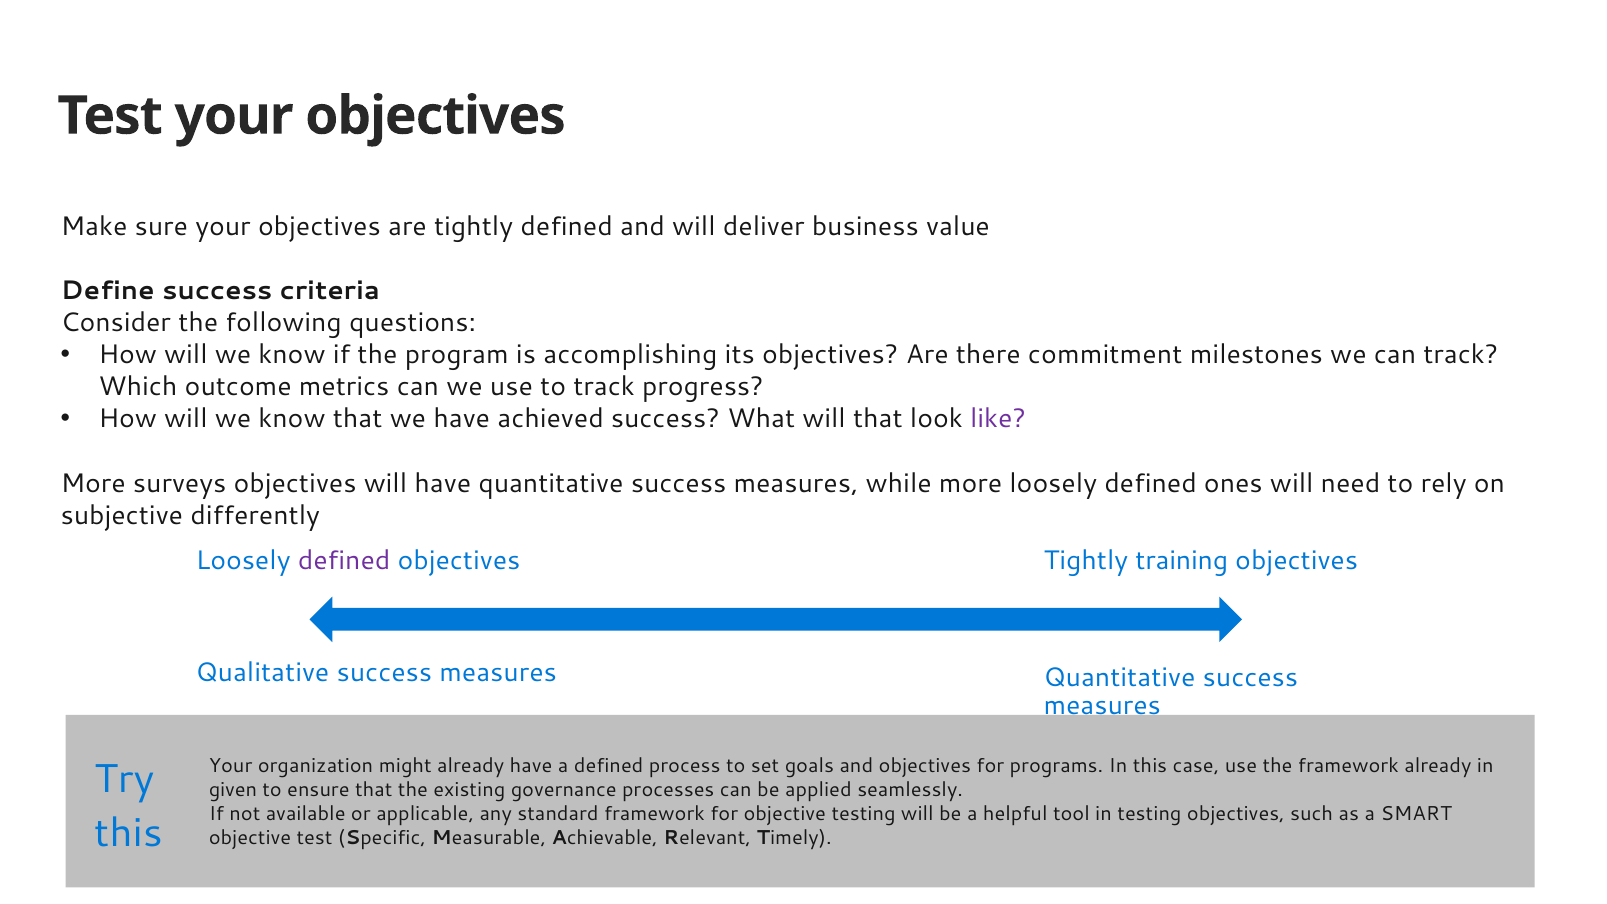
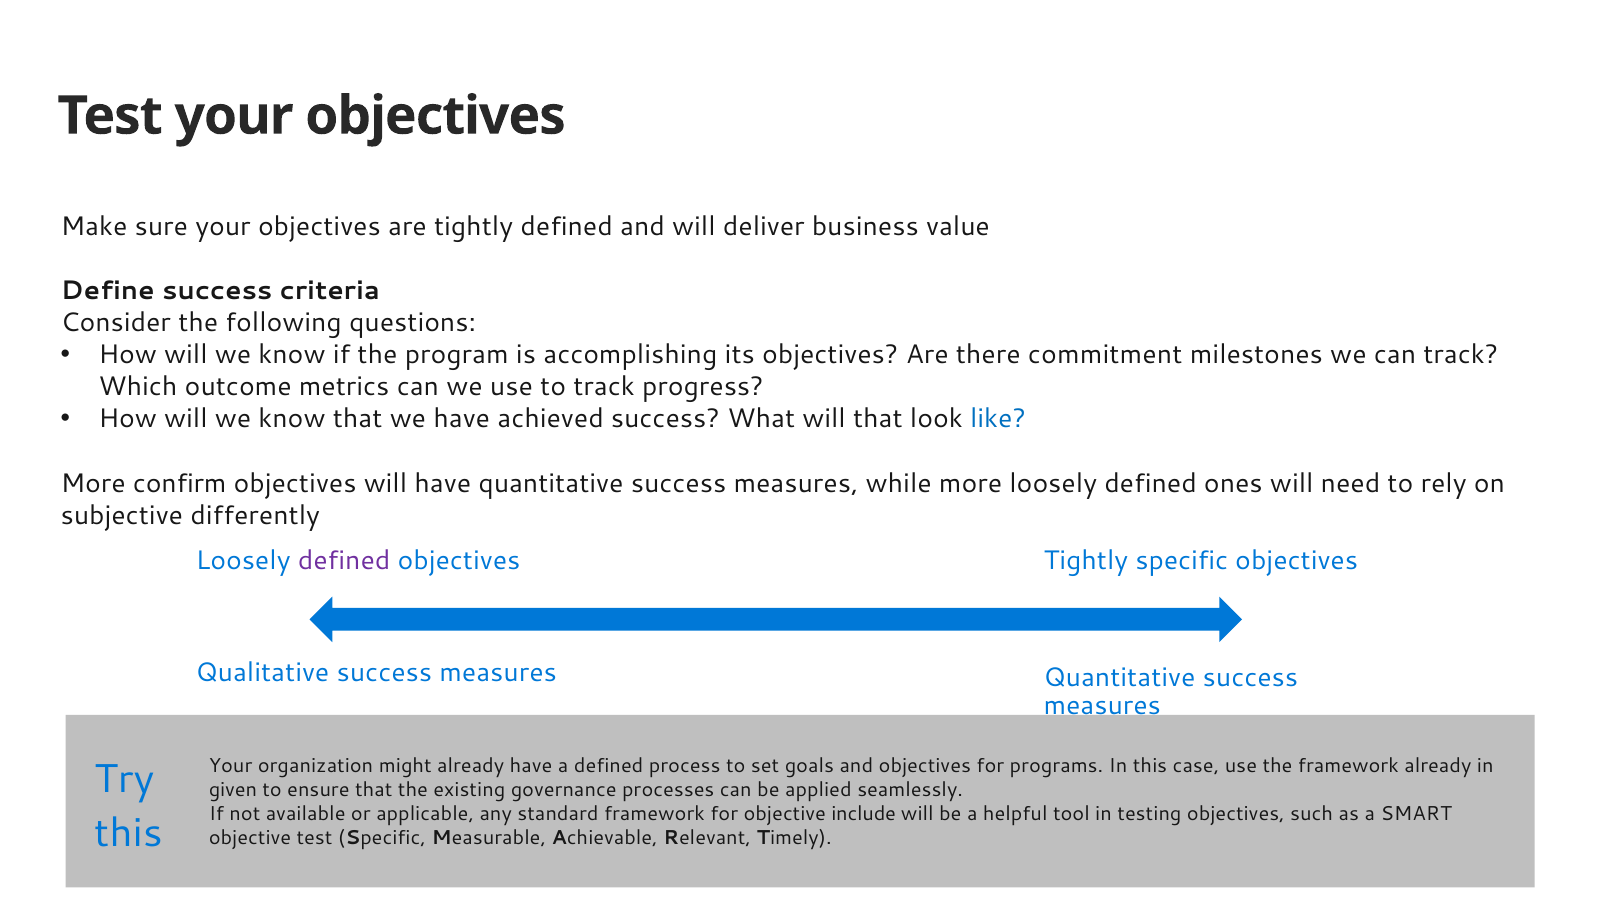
like colour: purple -> blue (998, 419)
surveys: surveys -> confirm (180, 483)
Tightly training: training -> specific (1182, 560)
objective testing: testing -> include (864, 814)
